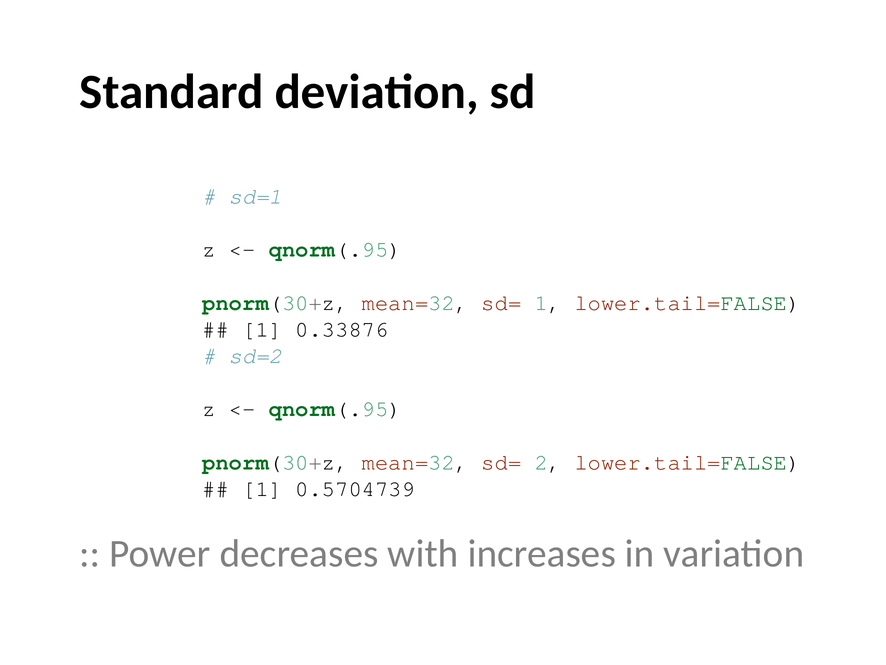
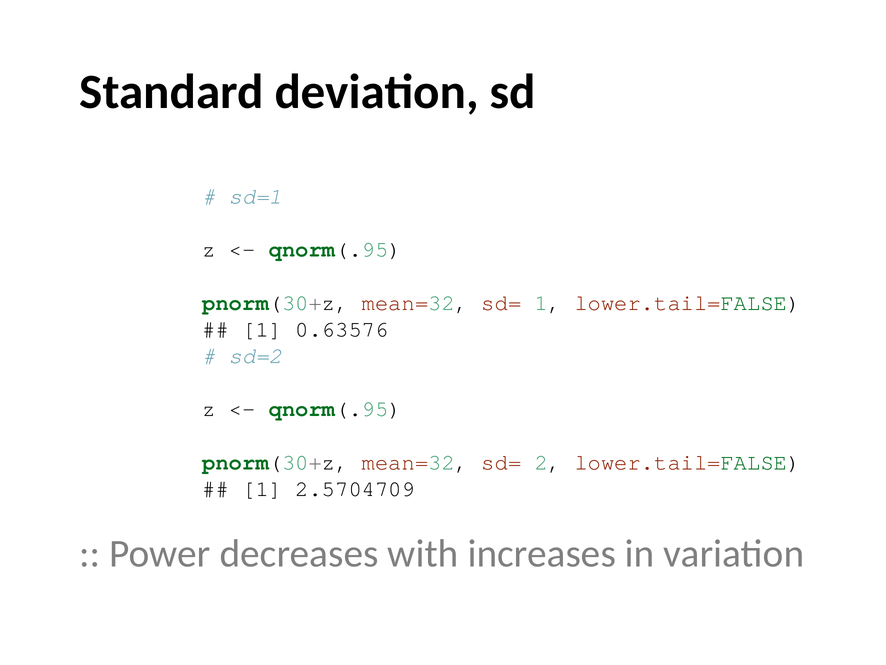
0.33876: 0.33876 -> 0.63576 (342, 329)
0.5704739: 0.5704739 -> 2.5704709 (355, 489)
